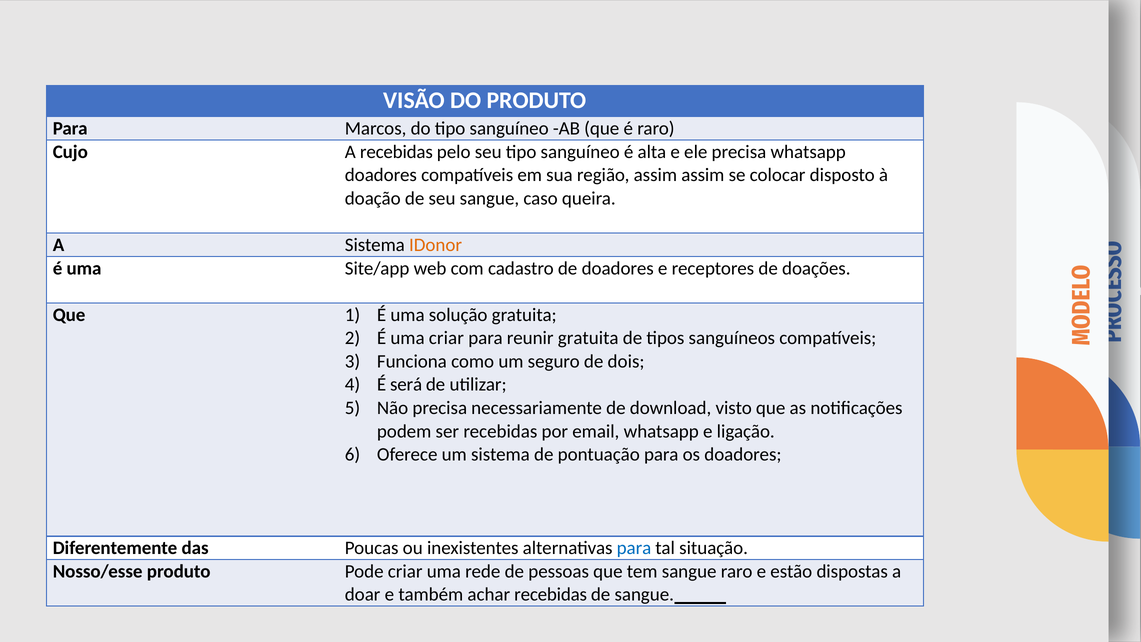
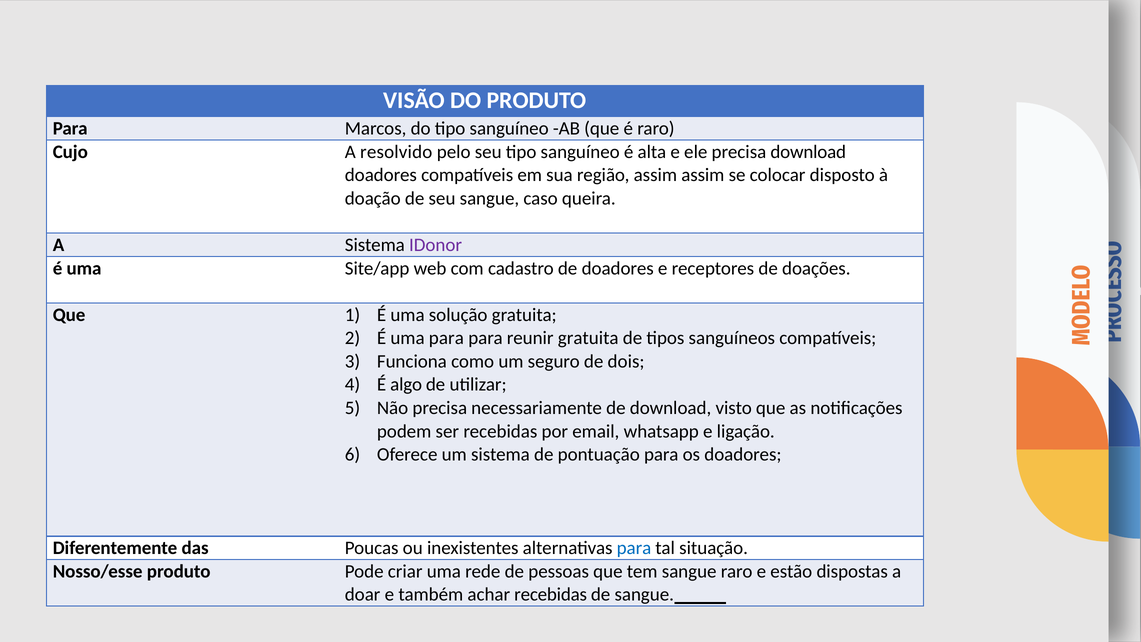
A recebidas: recebidas -> resolvido (396, 152)
precisa whatsapp: whatsapp -> download (808, 152)
IDonor colour: orange -> purple (436, 245)
uma criar: criar -> para (446, 338)
será: será -> algo (406, 385)
